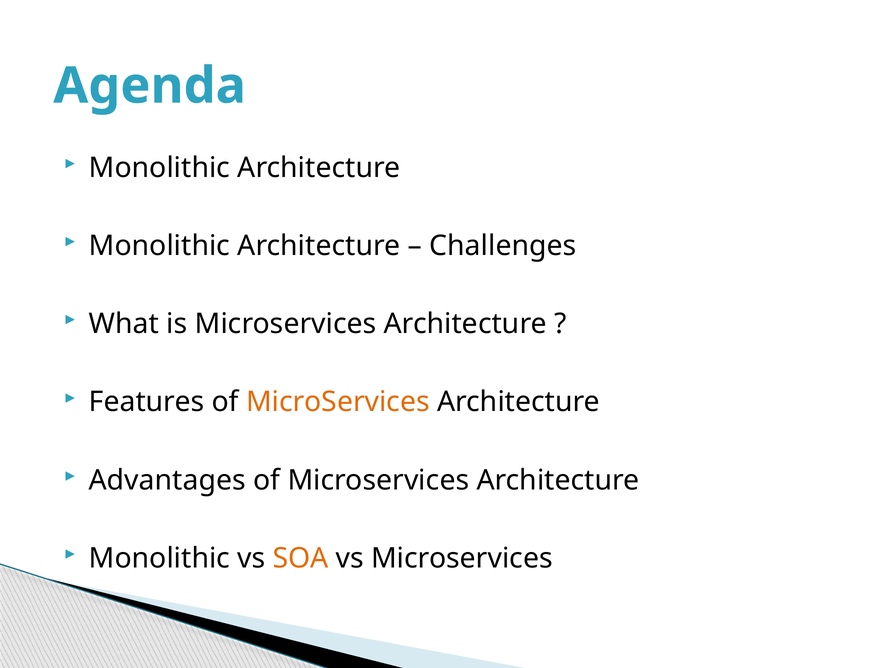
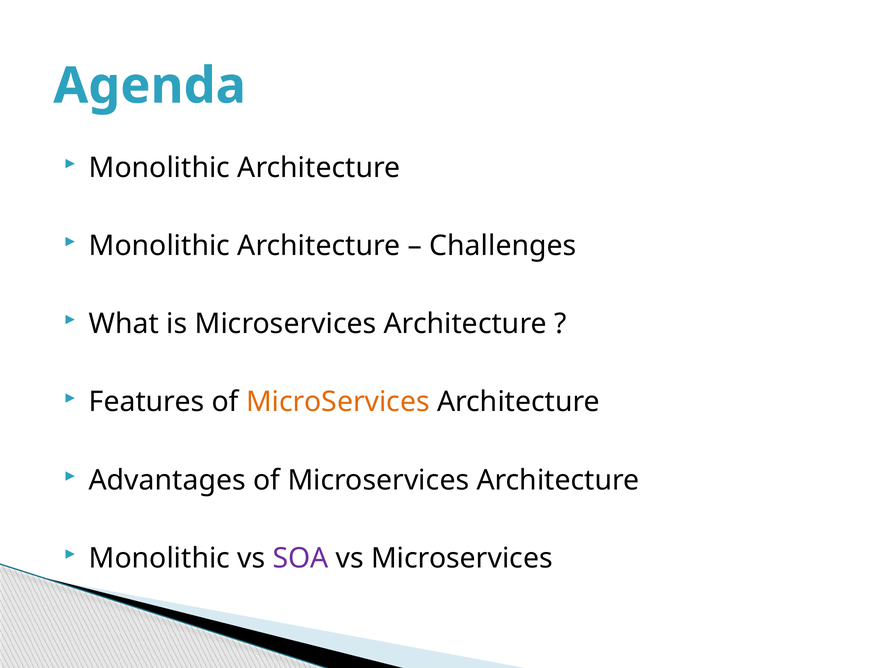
SOA colour: orange -> purple (301, 558)
